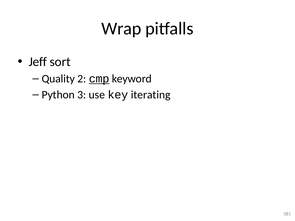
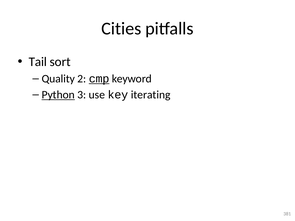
Wrap: Wrap -> Cities (121, 29)
Jeff: Jeff -> Tail (38, 62)
Python underline: none -> present (58, 95)
